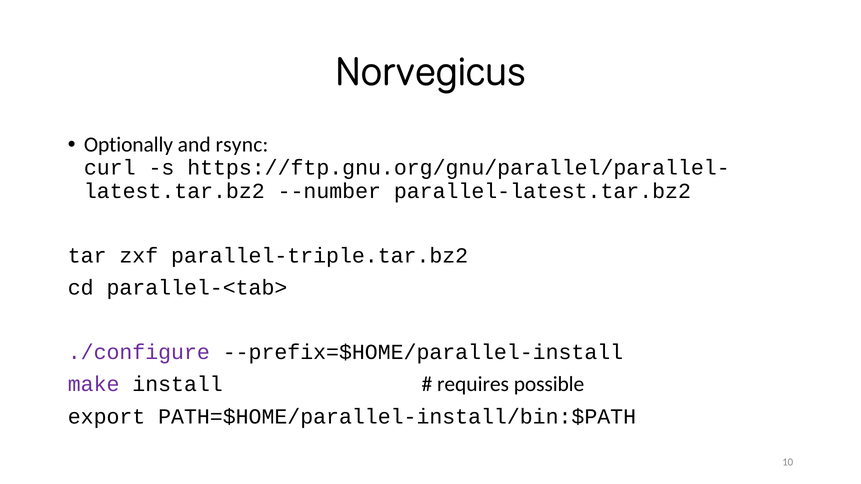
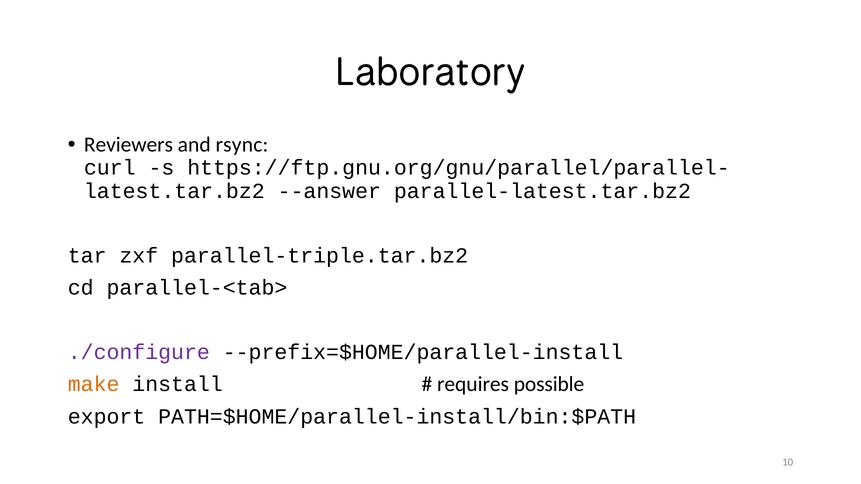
Norvegicus: Norvegicus -> Laboratory (430, 72)
Optionally: Optionally -> Reviewers (128, 145)
--number: --number -> --answer (329, 191)
make colour: purple -> orange (94, 385)
